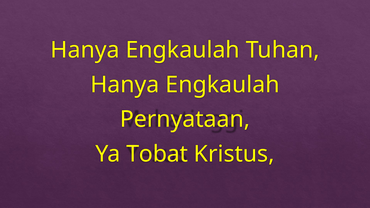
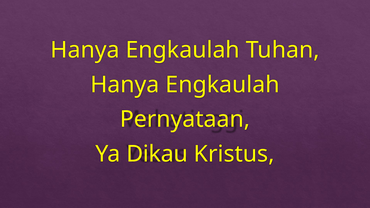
Tobat: Tobat -> Dikau (157, 154)
